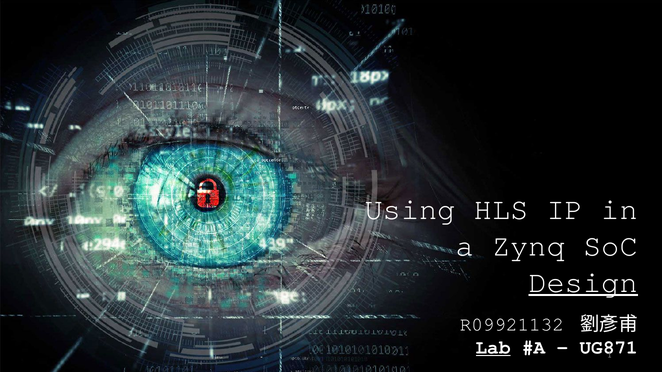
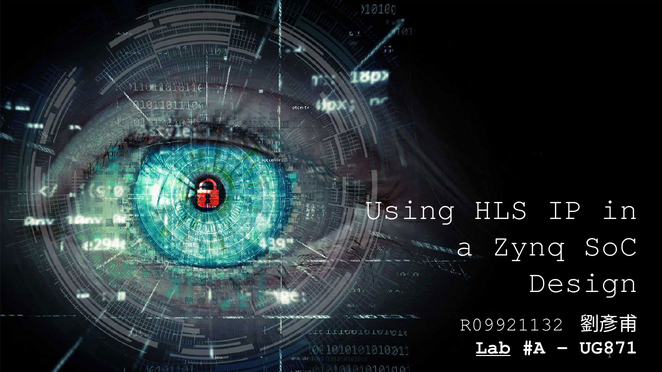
Design underline: present -> none (583, 282)
